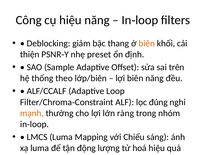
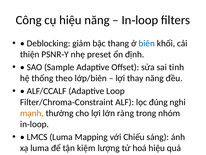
biên colour: orange -> blue (147, 43)
trên: trên -> tinh (177, 67)
lợi biên: biên -> thay (135, 78)
động: động -> kiệm (86, 148)
